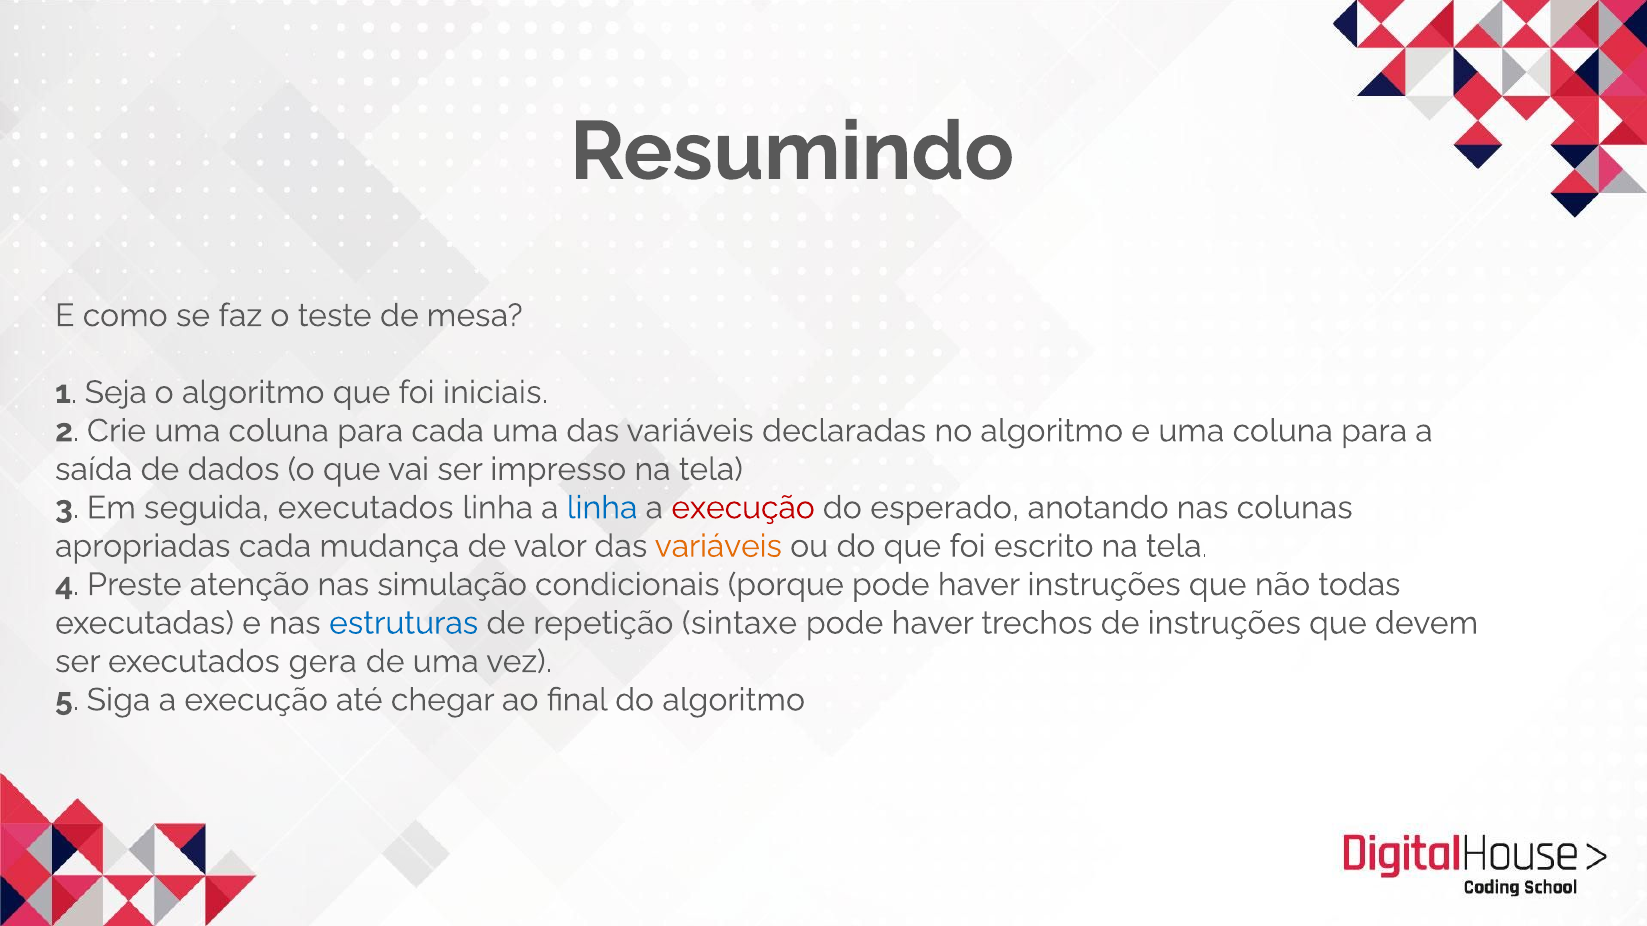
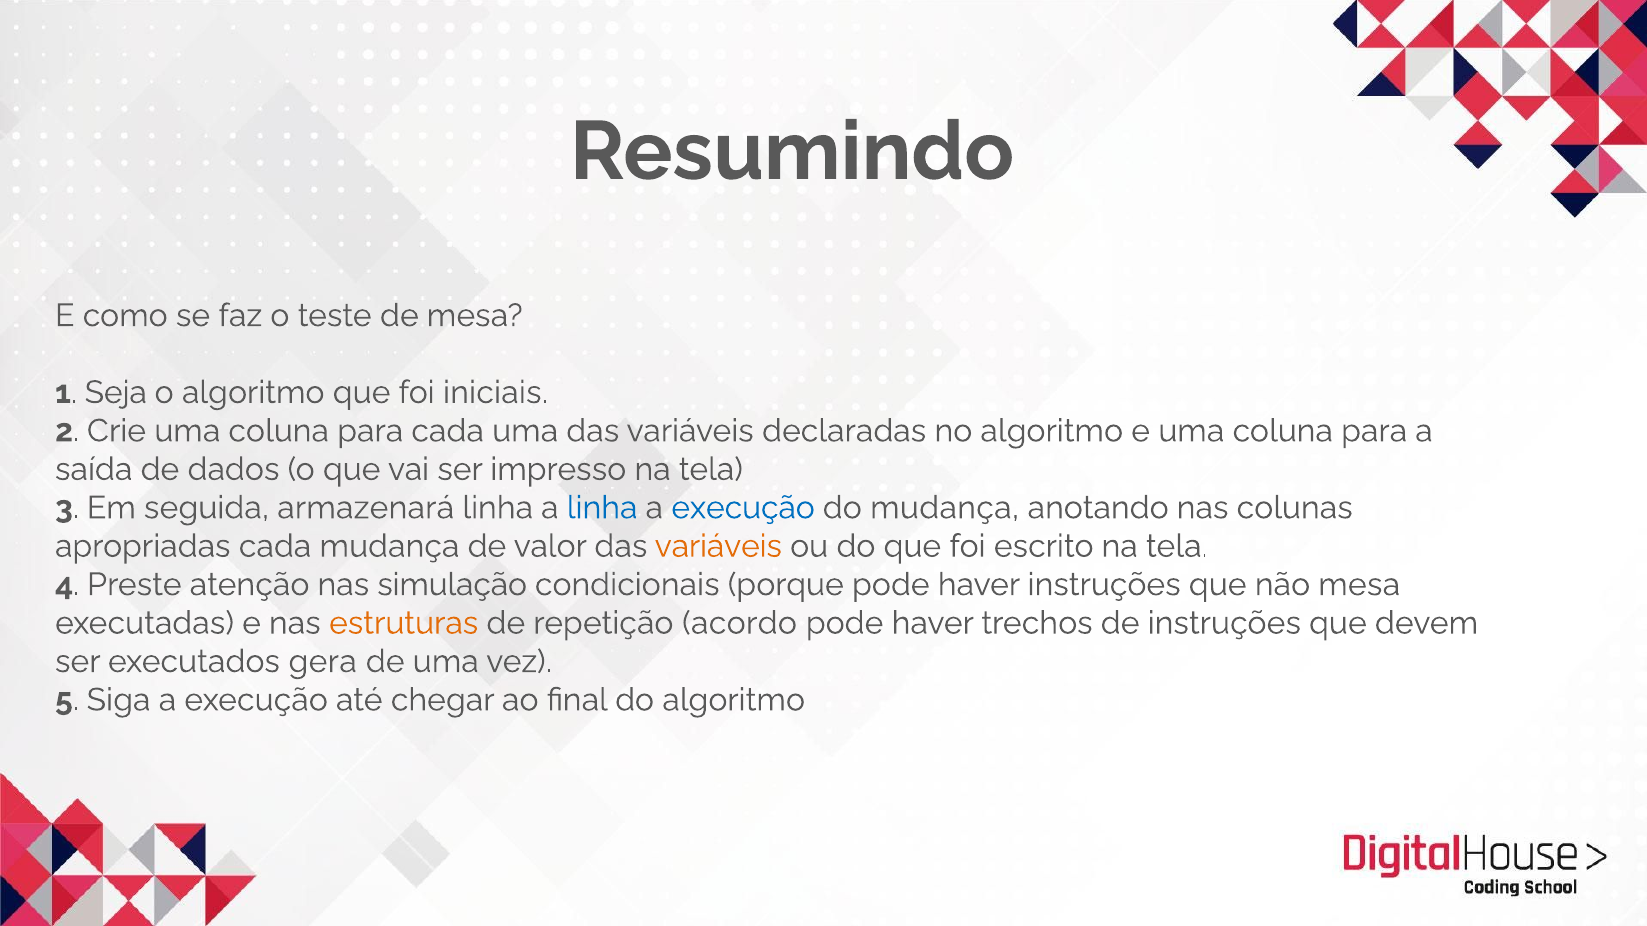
seguida executados: executados -> armazenará (366, 508)
execução colour: red -> blue (743, 508)
do esperado: esperado -> mudança (945, 508)
não todas: todas -> mesa (1359, 585)
estruturas colour: blue -> orange (404, 623)
sintaxe: sintaxe -> acordo (739, 623)
